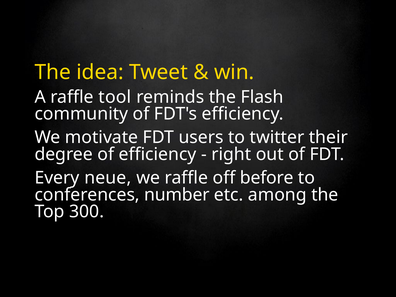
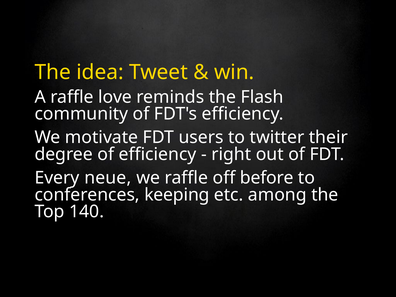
tool: tool -> love (115, 97)
number: number -> keeping (177, 195)
300: 300 -> 140 (87, 212)
